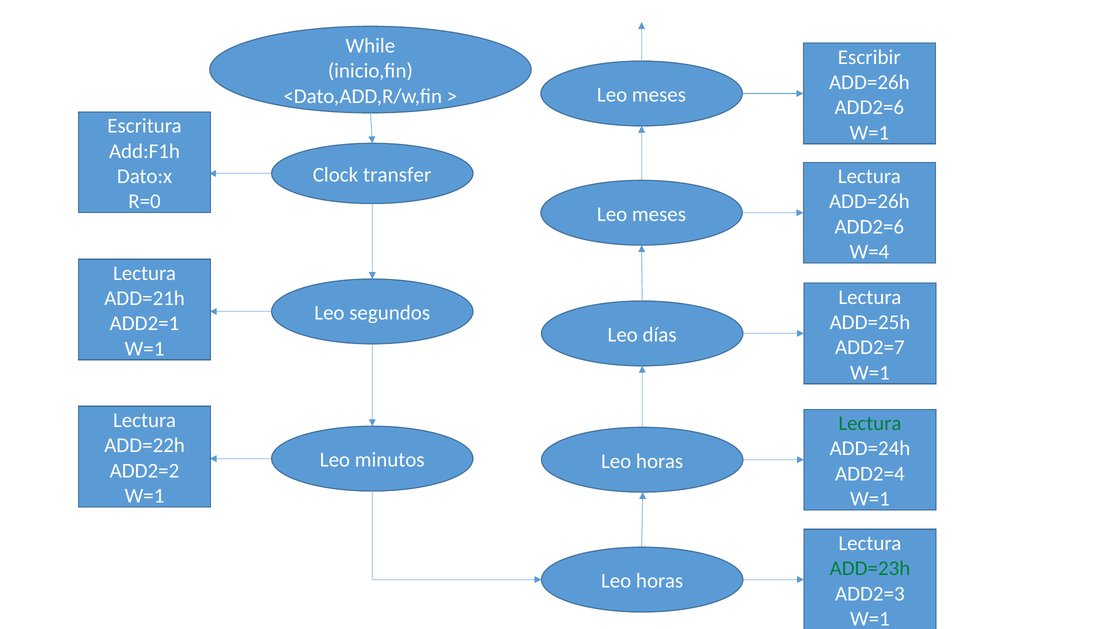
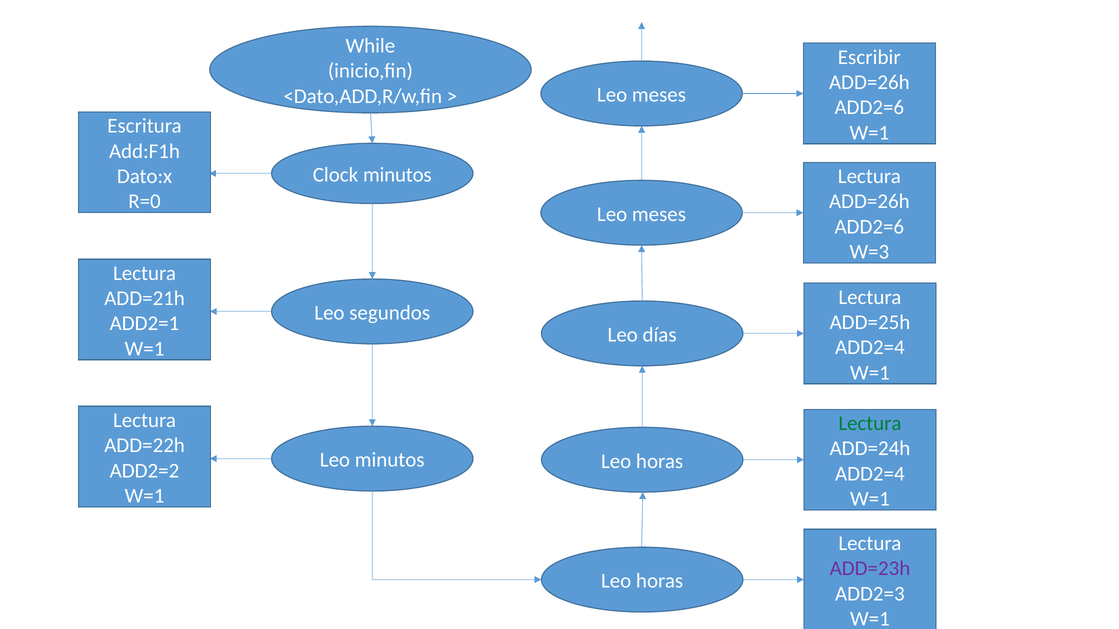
Clock transfer: transfer -> minutos (397, 175)
W=4: W=4 -> W=3 (869, 252)
ADD2=7: ADD2=7 -> ADD2=4 (870, 348)
ADD=23h colour: green -> purple (870, 569)
